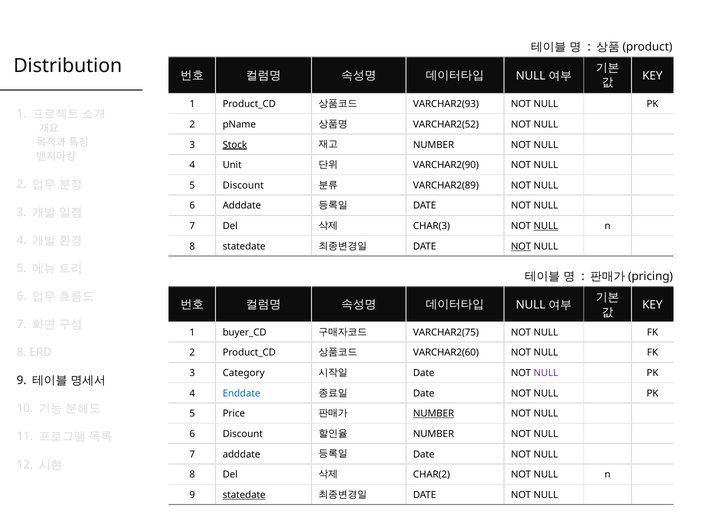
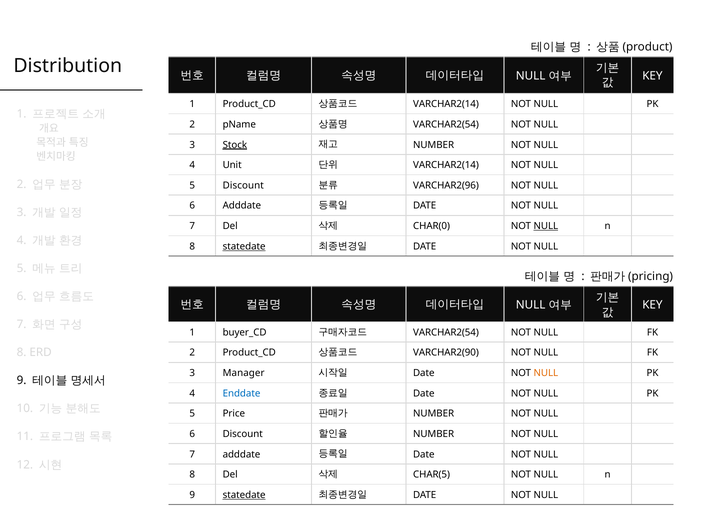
VARCHAR2(93: VARCHAR2(93 -> VARCHAR2(14 (446, 104)
VARCHAR2(52: VARCHAR2(52 -> VARCHAR2(54 (446, 124)
VARCHAR2(90: VARCHAR2(90 -> VARCHAR2(14 (446, 165)
VARCHAR2(89: VARCHAR2(89 -> VARCHAR2(96 (446, 185)
CHAR(3: CHAR(3 -> CHAR(0 (432, 226)
statedate underline: none -> present (244, 246)
NOT underline: present -> none (521, 246)
VARCHAR2(75: VARCHAR2(75 -> VARCHAR2(54 (446, 332)
VARCHAR2(60: VARCHAR2(60 -> VARCHAR2(90 (446, 353)
Category: Category -> Manager (244, 373)
NULL colour: purple -> orange (546, 373)
NUMBER underline: present -> none (434, 414)
CHAR(2: CHAR(2 -> CHAR(5 (432, 474)
